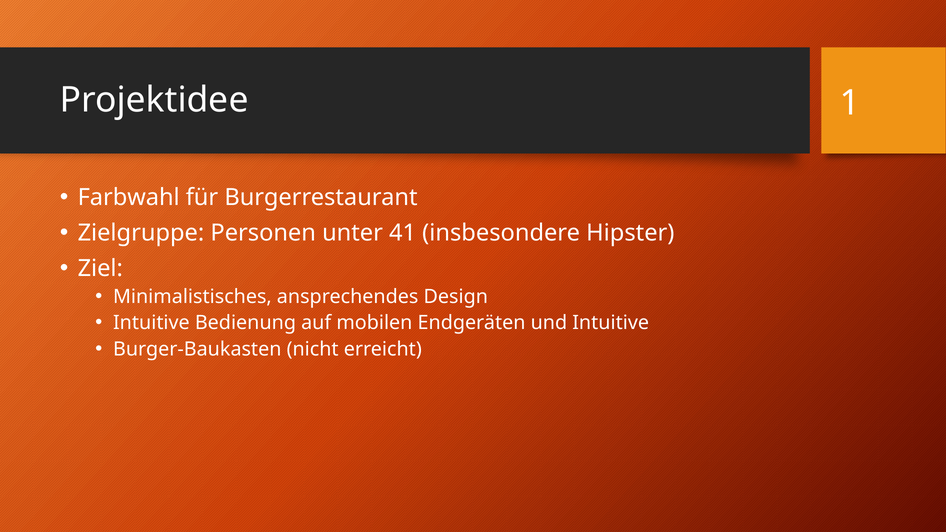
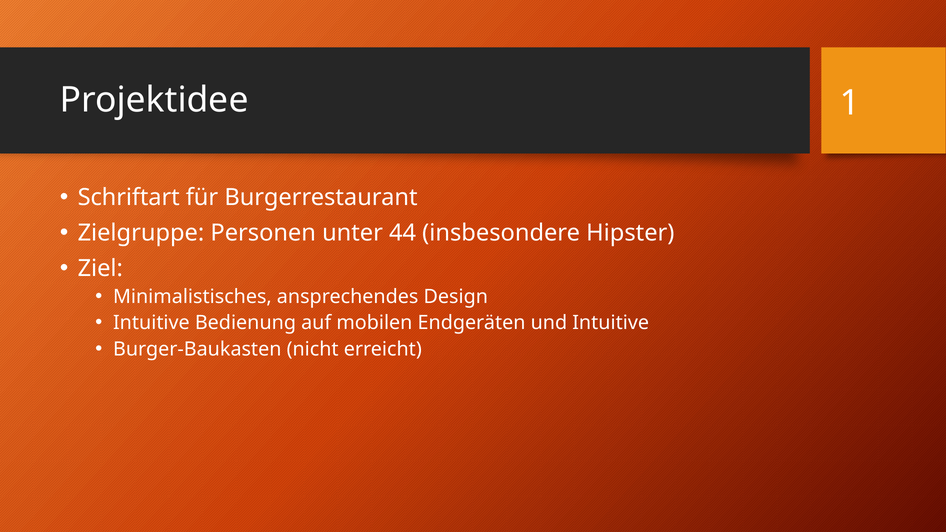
Farbwahl: Farbwahl -> Schriftart (129, 197)
41: 41 -> 44 (403, 233)
